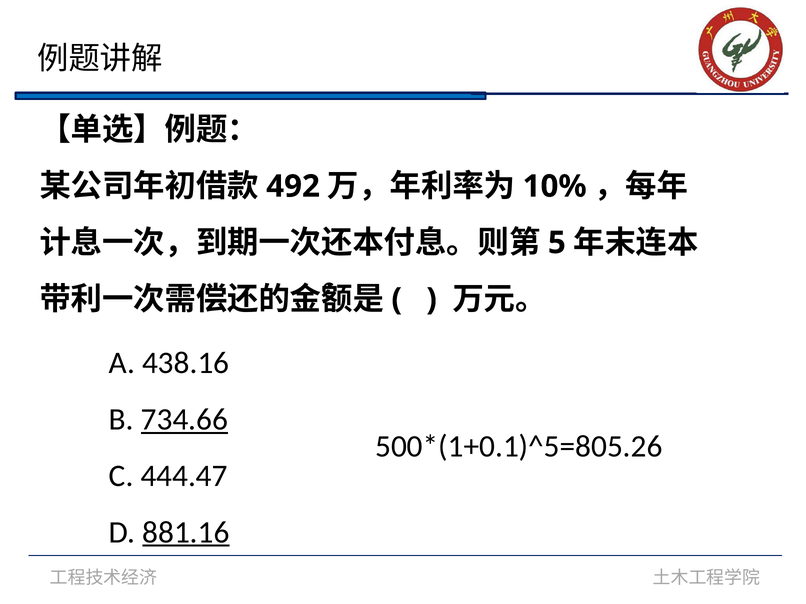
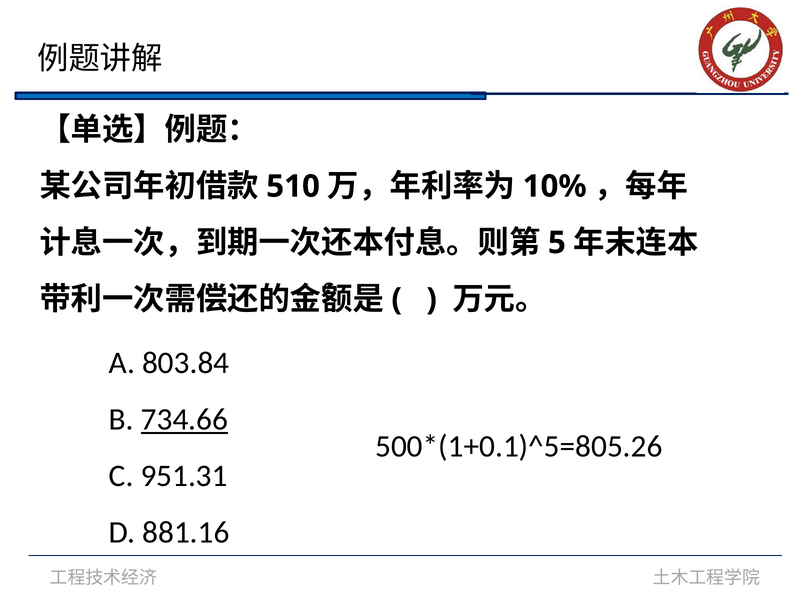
492: 492 -> 510 (293, 187)
438.16: 438.16 -> 803.84 (186, 363)
444.47: 444.47 -> 951.31 (184, 476)
881.16 underline: present -> none (186, 533)
